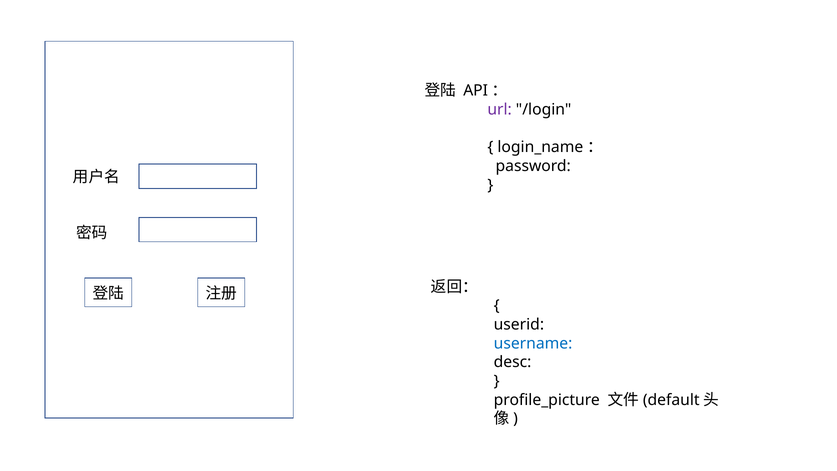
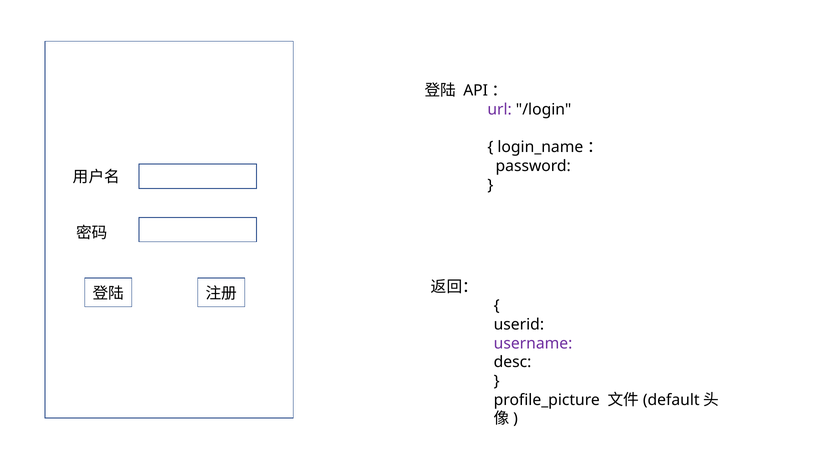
username colour: blue -> purple (533, 343)
